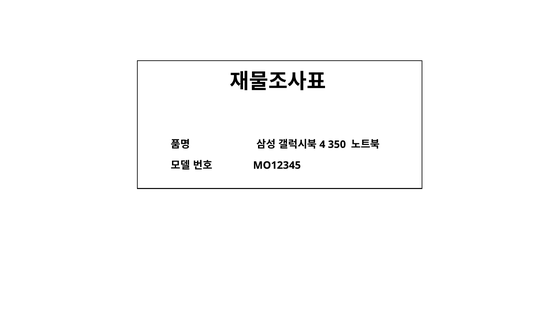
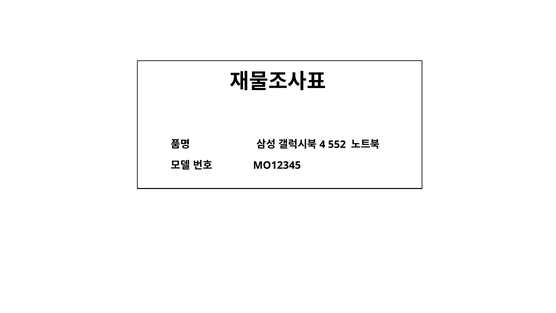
350: 350 -> 552 (337, 144)
